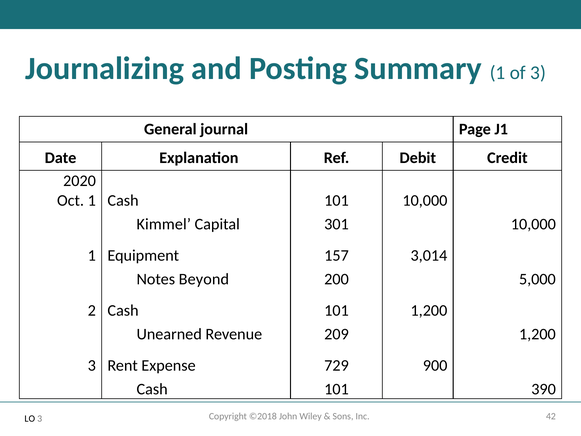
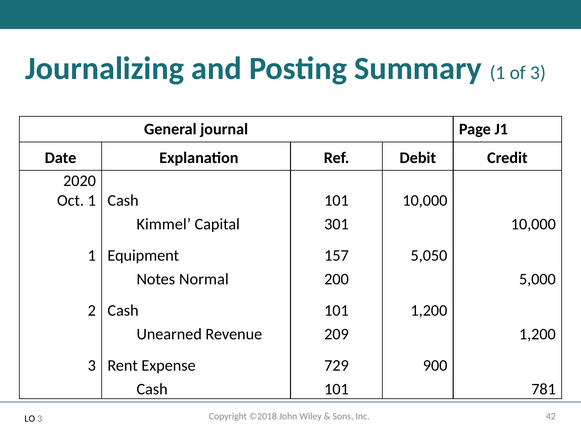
3,014: 3,014 -> 5,050 (429, 255)
Beyond: Beyond -> Normal (204, 279)
390: 390 -> 781 (544, 389)
